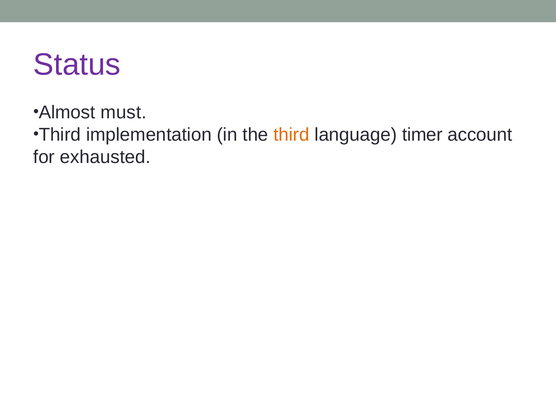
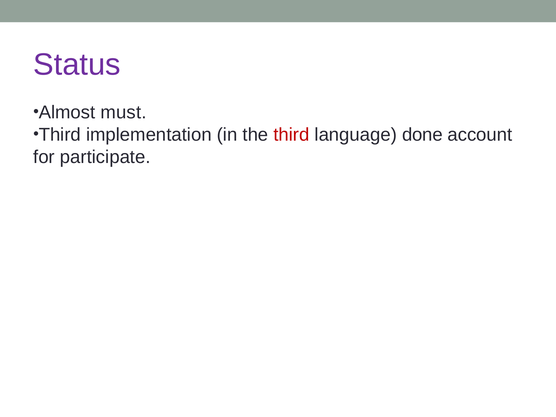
third colour: orange -> red (291, 135)
timer: timer -> done (422, 135)
exhausted: exhausted -> participate (105, 157)
